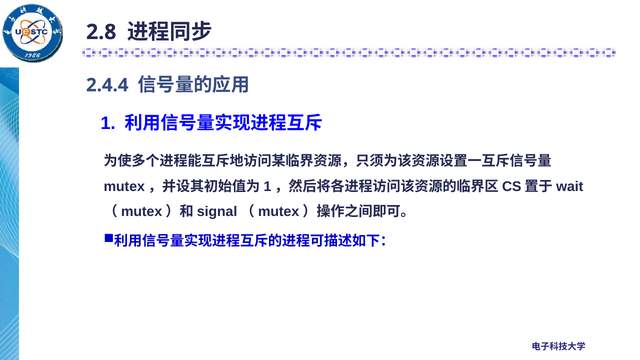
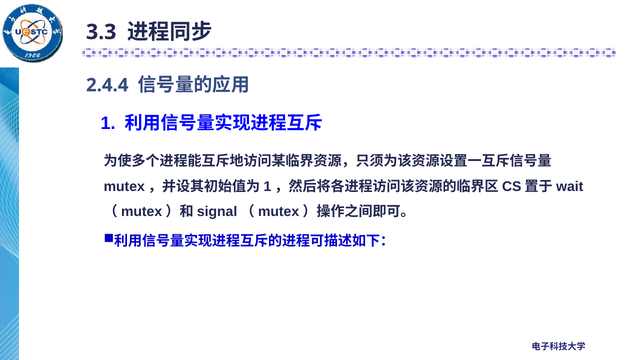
2.8: 2.8 -> 3.3 (101, 32)
